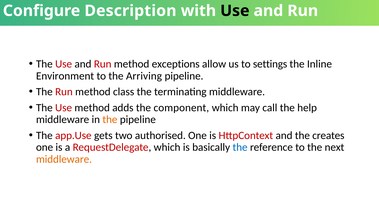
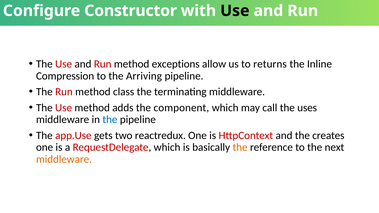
Description: Description -> Constructor (131, 11)
settings: settings -> returns (270, 64)
Environment: Environment -> Compression (65, 76)
help: help -> uses (307, 108)
the colour: orange -> blue (110, 120)
authorised: authorised -> reactredux (160, 135)
the colour: blue -> orange (240, 147)
